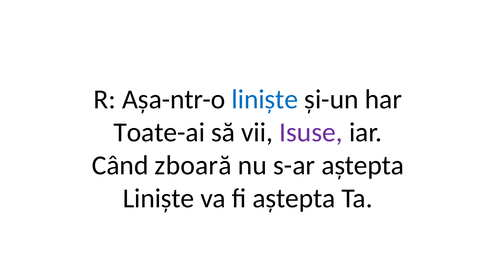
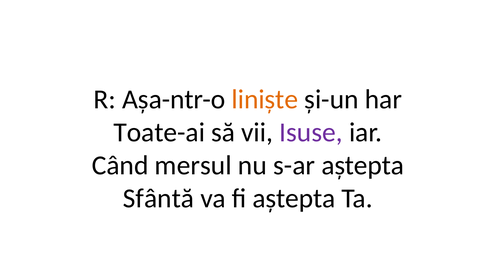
liniște colour: blue -> orange (265, 99)
zboară: zboară -> mersul (193, 165)
Liniște: Liniște -> Sfântă (159, 198)
